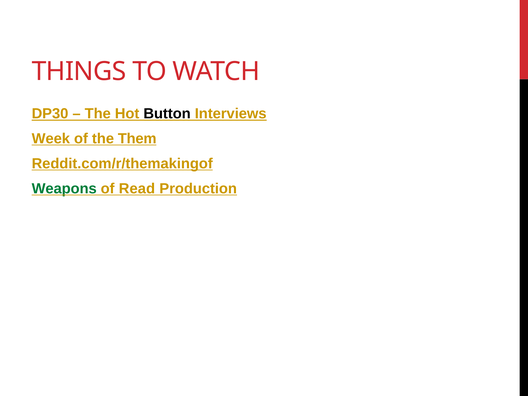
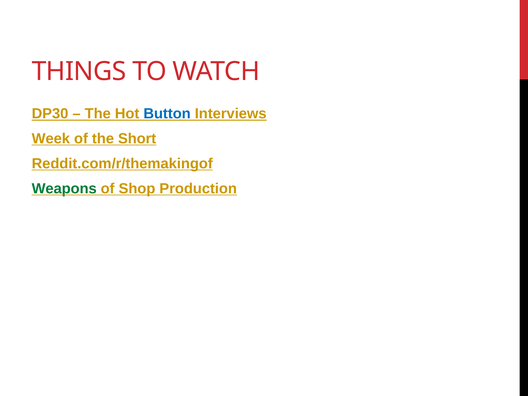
Button colour: black -> blue (167, 114)
Them: Them -> Short (137, 139)
Read: Read -> Shop (137, 189)
